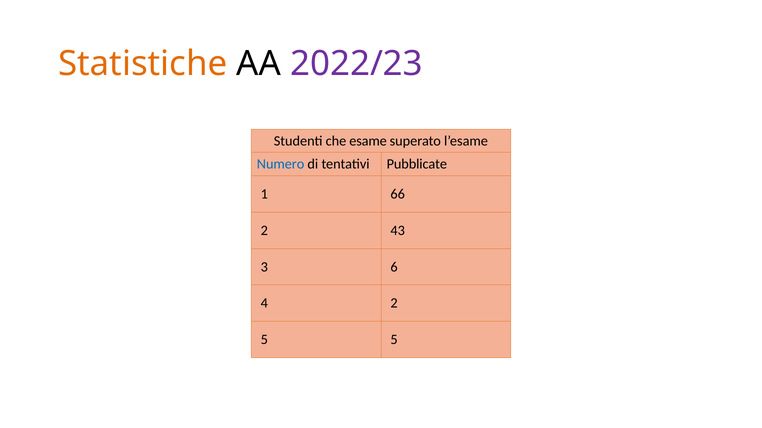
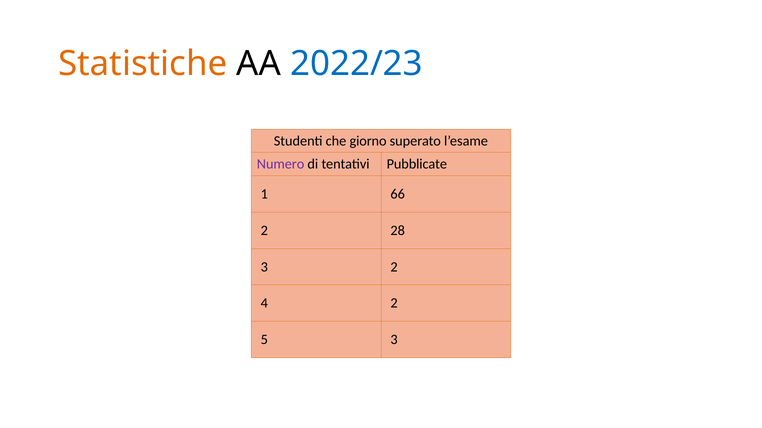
2022/23 colour: purple -> blue (357, 64)
esame: esame -> giorno (368, 141)
Numero colour: blue -> purple (281, 164)
43: 43 -> 28 (398, 231)
3 6: 6 -> 2 (394, 267)
5 5: 5 -> 3 (394, 340)
